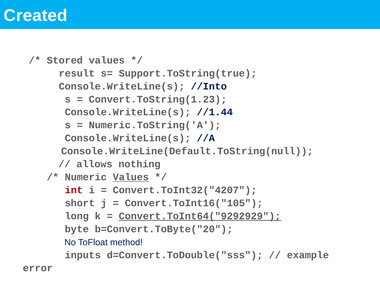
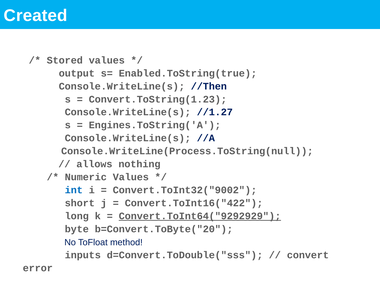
result: result -> output (77, 73)
Support.ToString(true: Support.ToString(true -> Enabled.ToString(true (188, 73)
//Into: //Into -> //Then (209, 86)
//1.44: //1.44 -> //1.27 (215, 112)
Numeric.ToString('A: Numeric.ToString('A -> Engines.ToString('A (155, 125)
Console.WriteLine(Default.ToString(null: Console.WriteLine(Default.ToString(null -> Console.WriteLine(Process.ToString(null (187, 151)
Values underline: present -> none (131, 177)
int colour: red -> blue (74, 190)
Convert.ToInt32("4207: Convert.ToInt32("4207 -> Convert.ToInt32("9002 (185, 190)
Convert.ToInt16("105: Convert.ToInt16("105 -> Convert.ToInt16("422 (194, 203)
example: example -> convert (308, 255)
